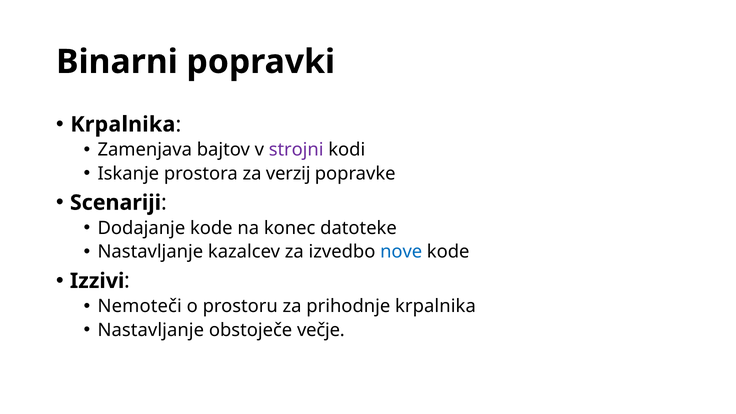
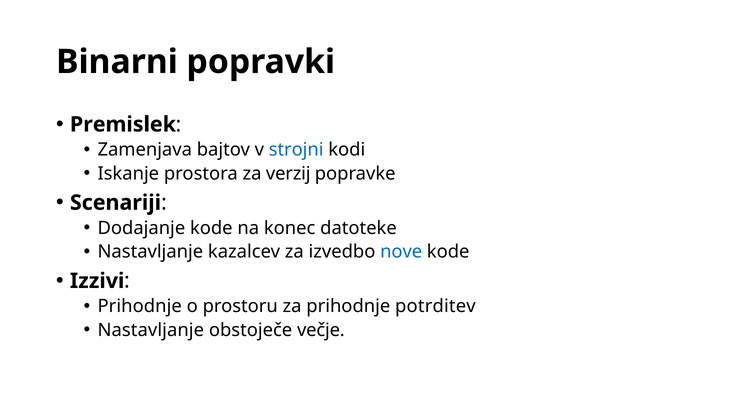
Krpalnika: Krpalnika -> Premislek (123, 124)
strojni colour: purple -> blue (296, 150)
Nemoteči: Nemoteči -> Prihodnje (140, 306)
prihodnje krpalnika: krpalnika -> potrditev (435, 306)
